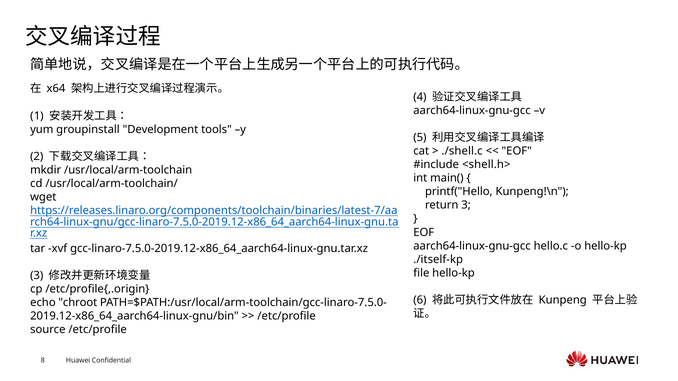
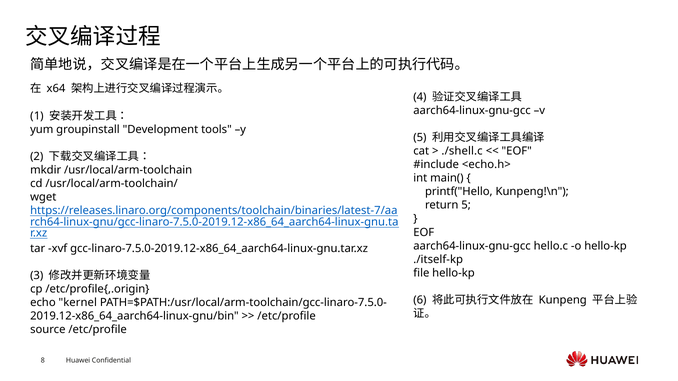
<shell.h>: <shell.h> -> <echo.h> (486, 165)
return 3: 3 -> 5 (466, 205)
chroot: chroot -> kernel (78, 303)
